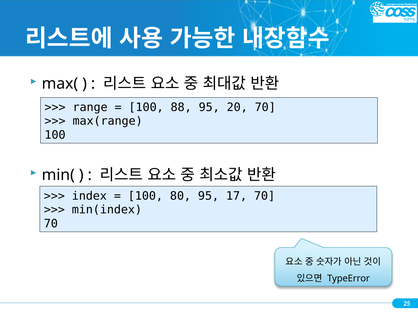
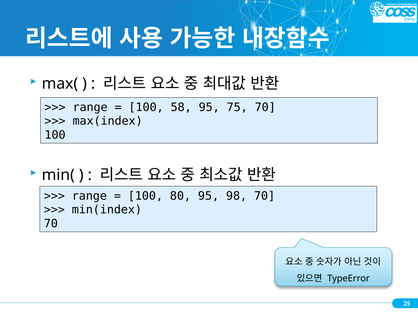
88: 88 -> 58 (181, 107)
20: 20 -> 75 (237, 107)
max(range: max(range -> max(index (108, 121)
index: index -> range (89, 196)
17: 17 -> 98 (237, 196)
